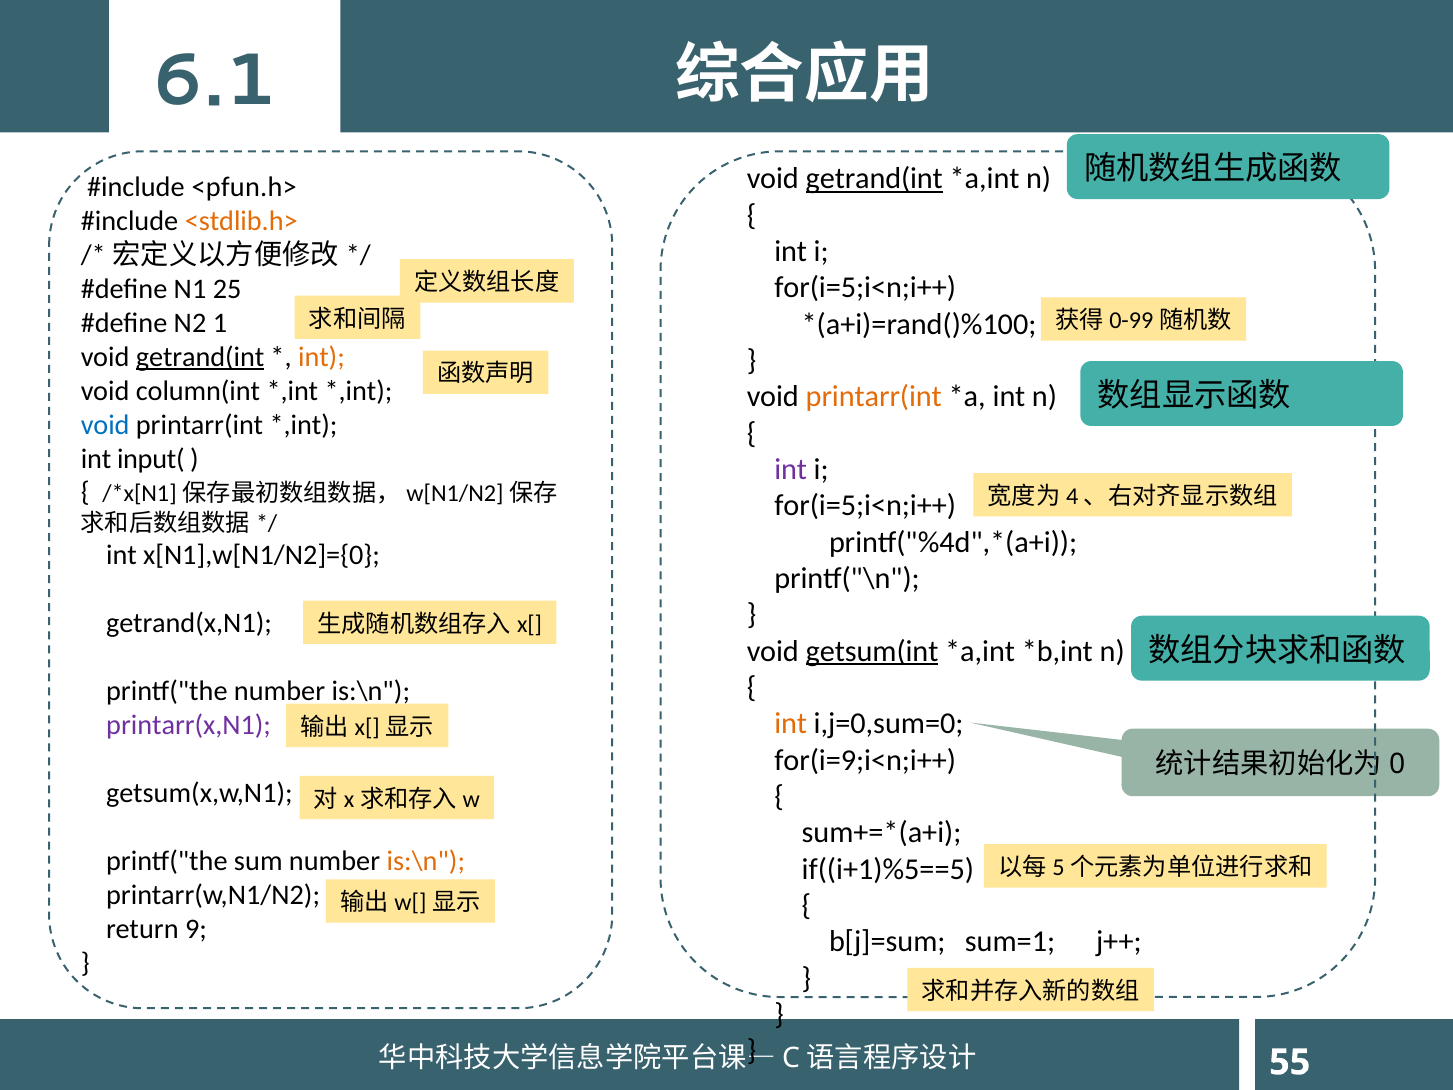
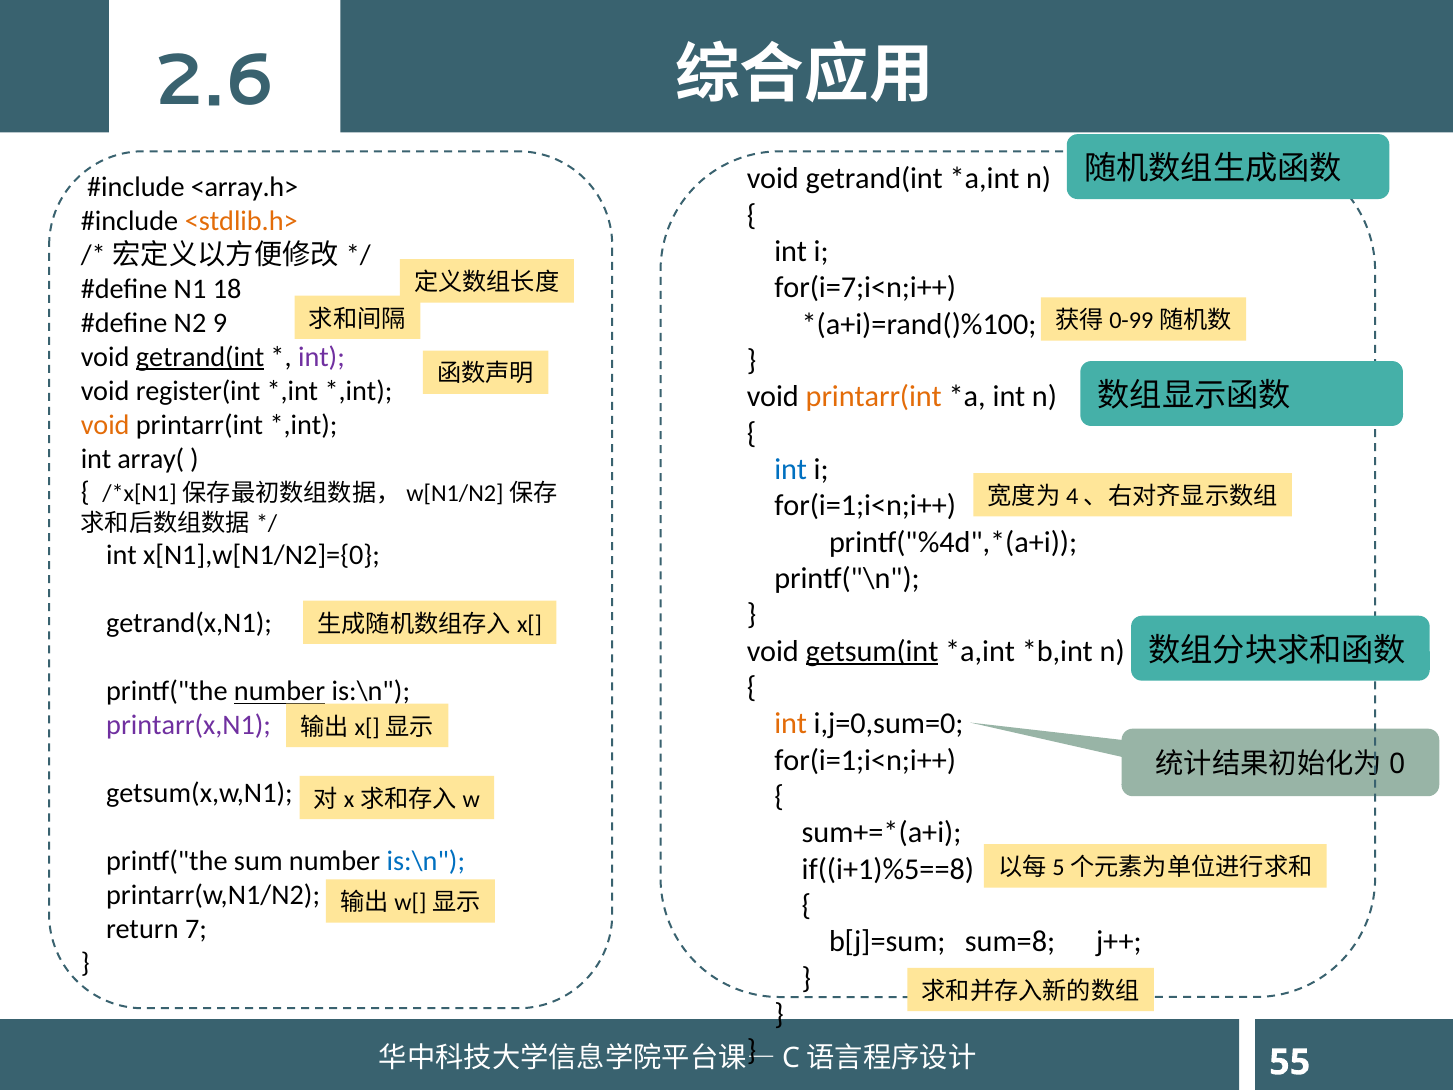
6.1: 6.1 -> 2.6 (214, 80)
getrand(int underline: present -> none (874, 179)
<pfun.h>: <pfun.h> -> <array.h> (244, 187)
for(i=5;i<n;i++: for(i=5;i<n;i++ -> for(i=7;i<n;i++ (865, 288)
25: 25 -> 18 (227, 289)
1: 1 -> 9 (220, 323)
int colour: orange -> purple (321, 357)
column(int: column(int -> register(int (198, 391)
void colour: blue -> orange (105, 425)
input(: input( -> array( (151, 459)
int colour: purple -> blue (791, 469)
for(i=5;i<n;i++: for(i=5;i<n;i++ -> for(i=1;i<n;i++ (865, 506)
number underline: none -> present (280, 691)
for(i=9;i<n;i++: for(i=9;i<n;i++ -> for(i=1;i<n;i++ (865, 760)
is:\n colour: orange -> blue (426, 861)
if((i+1)%5==5: if((i+1)%5==5 -> if((i+1)%5==8 (888, 869)
9: 9 -> 7 (196, 929)
sum=1: sum=1 -> sum=8 (1010, 942)
